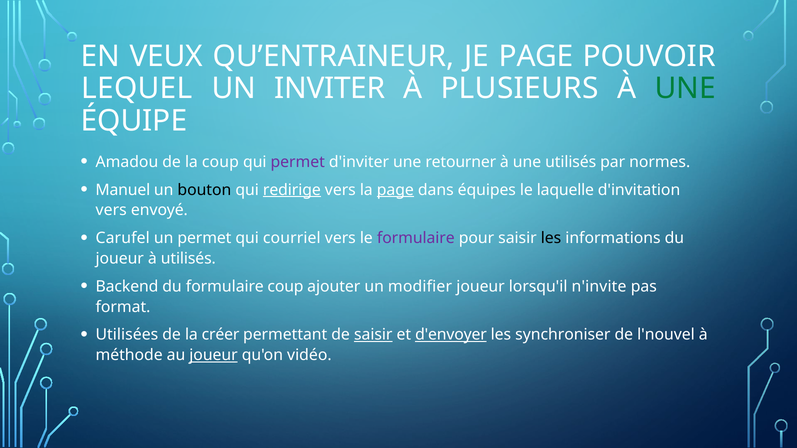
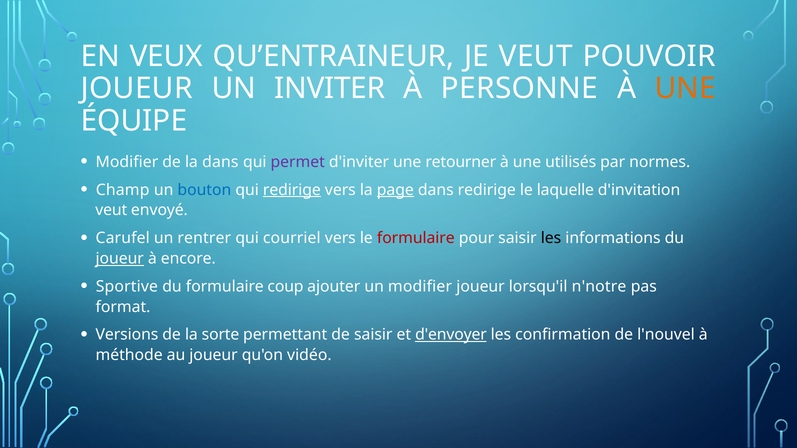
JE PAGE: PAGE -> VEUT (536, 56)
LEQUEL: LEQUEL -> JOUEUR (137, 89)
PLUSIEURS: PLUSIEURS -> PERSONNE (520, 89)
UNE colour: green -> orange (685, 89)
Amadou: Amadou -> Modifier (127, 162)
la coup: coup -> dans (220, 162)
Manuel: Manuel -> Champ (123, 190)
bouton colour: black -> blue (204, 190)
dans équipes: équipes -> redirige (487, 190)
vers: vers -> veut (111, 210)
un permet: permet -> rentrer (204, 238)
formulaire colour: purple -> red (416, 238)
joueur underline: none -> present (120, 259)
à utilisés: utilisés -> encore (188, 259)
Backend: Backend -> Sportive (127, 287)
n'invite: n'invite -> n'notre (599, 287)
Utilisées: Utilisées -> Versions (127, 335)
créer: créer -> sorte (221, 335)
saisir underline: present -> none (373, 335)
synchroniser: synchroniser -> confirmation (563, 335)
joueur underline: present -> none (214, 355)
